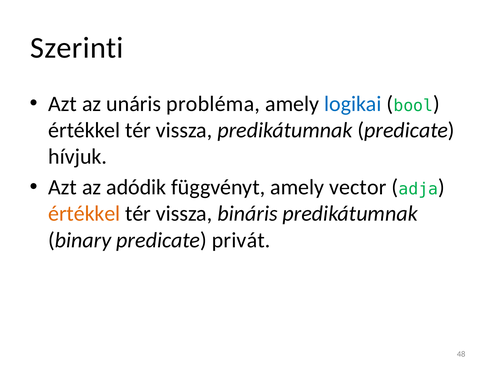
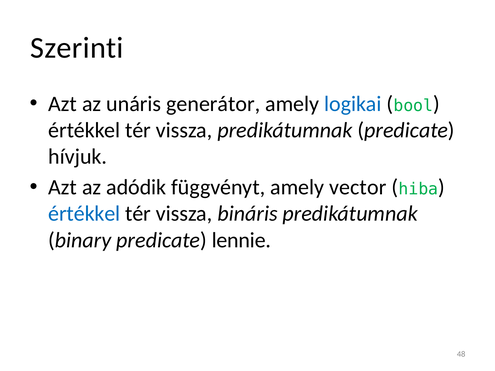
probléma: probléma -> generátor (213, 104)
adja: adja -> hiba (418, 189)
értékkel colour: orange -> blue (84, 214)
privát: privát -> lennie (241, 240)
